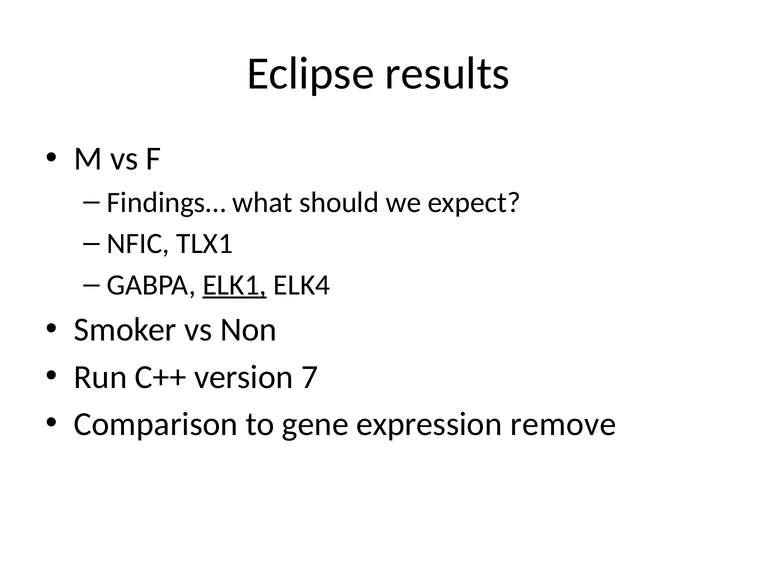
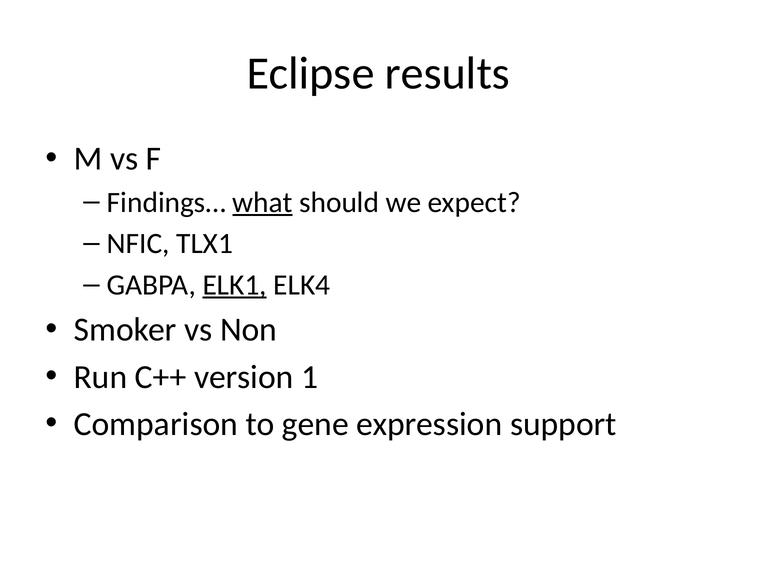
what underline: none -> present (262, 202)
7: 7 -> 1 (310, 377)
remove: remove -> support (563, 424)
